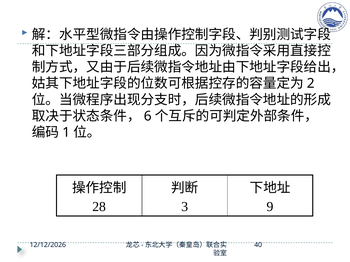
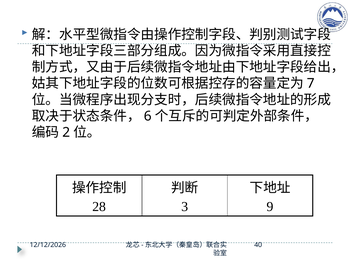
2: 2 -> 7 (311, 84)
1: 1 -> 2 (66, 133)
